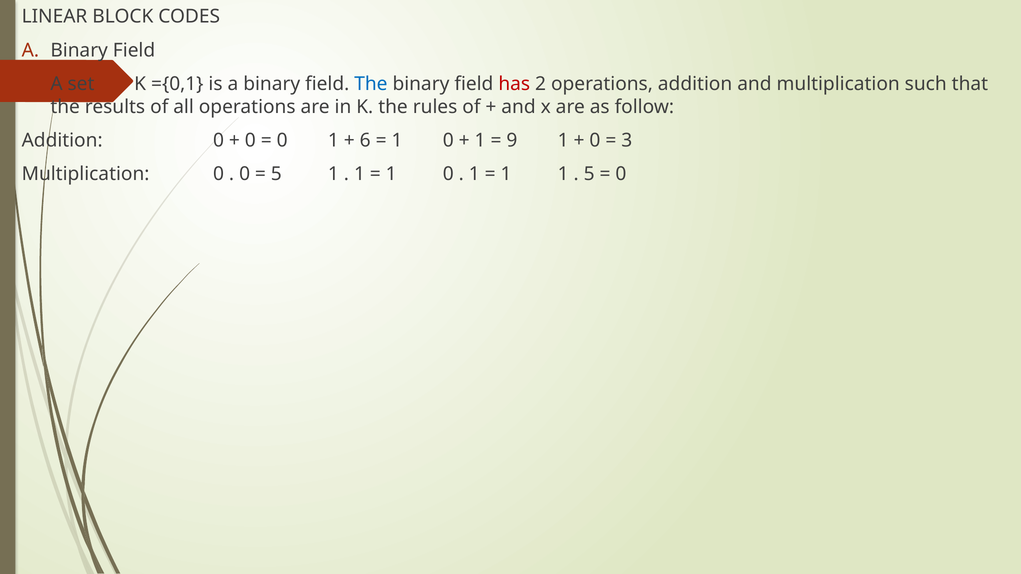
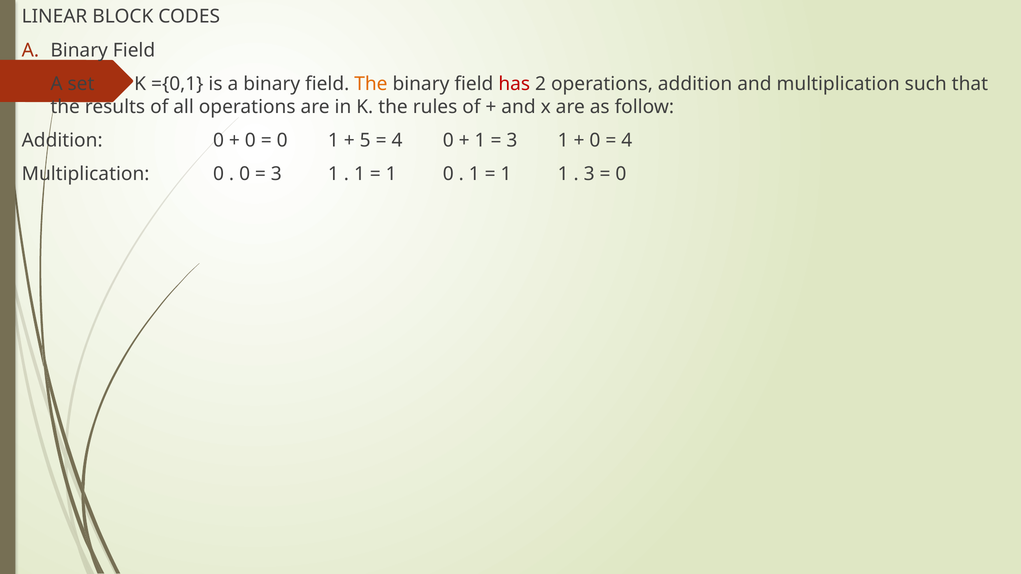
The colour: blue -> orange (371, 84)
6: 6 -> 5 (365, 140)
1: 1 -> 4 (397, 140)
9: 9 -> 3 (512, 140)
3: 3 -> 4 (627, 140)
5: 5 -> 3 (276, 174)
5: 5 -> 3 (589, 174)
